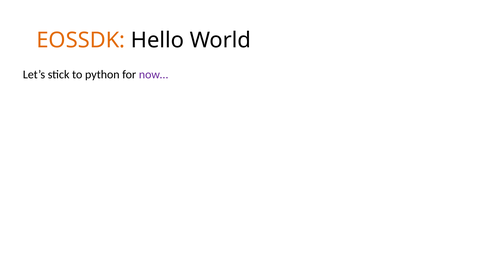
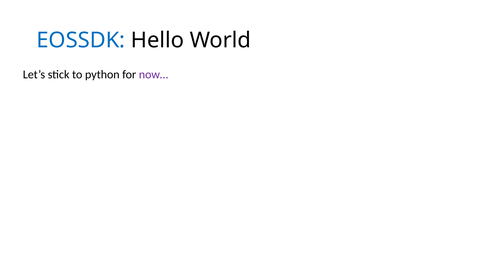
EOSSDK colour: orange -> blue (81, 40)
